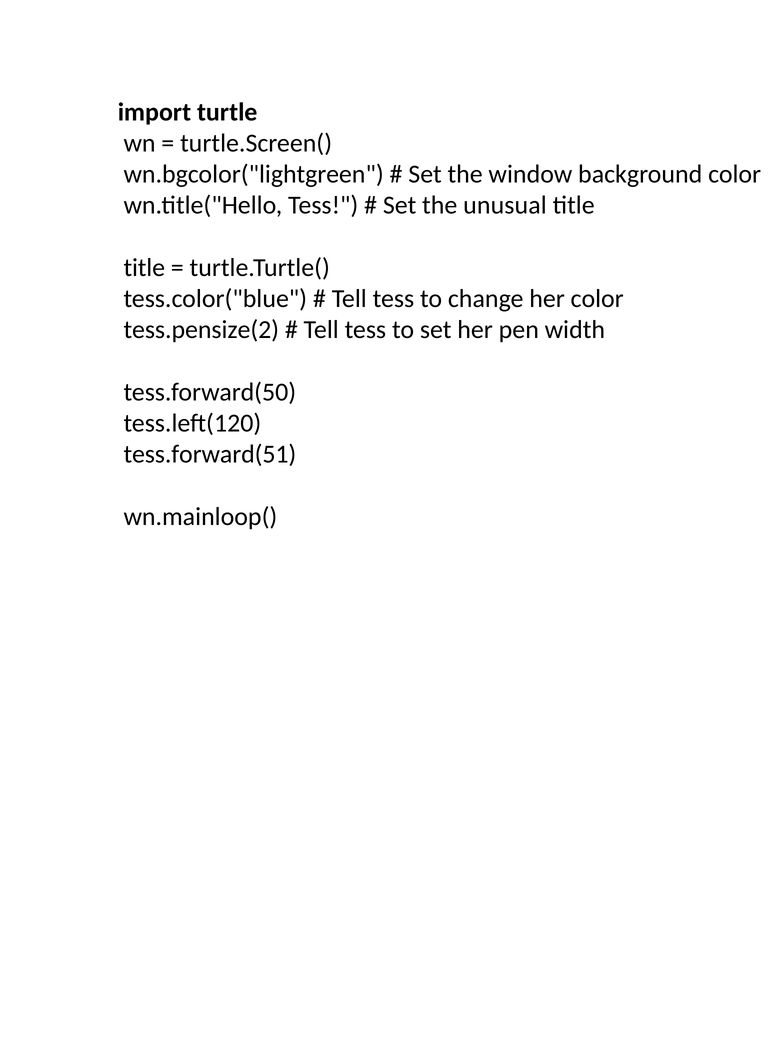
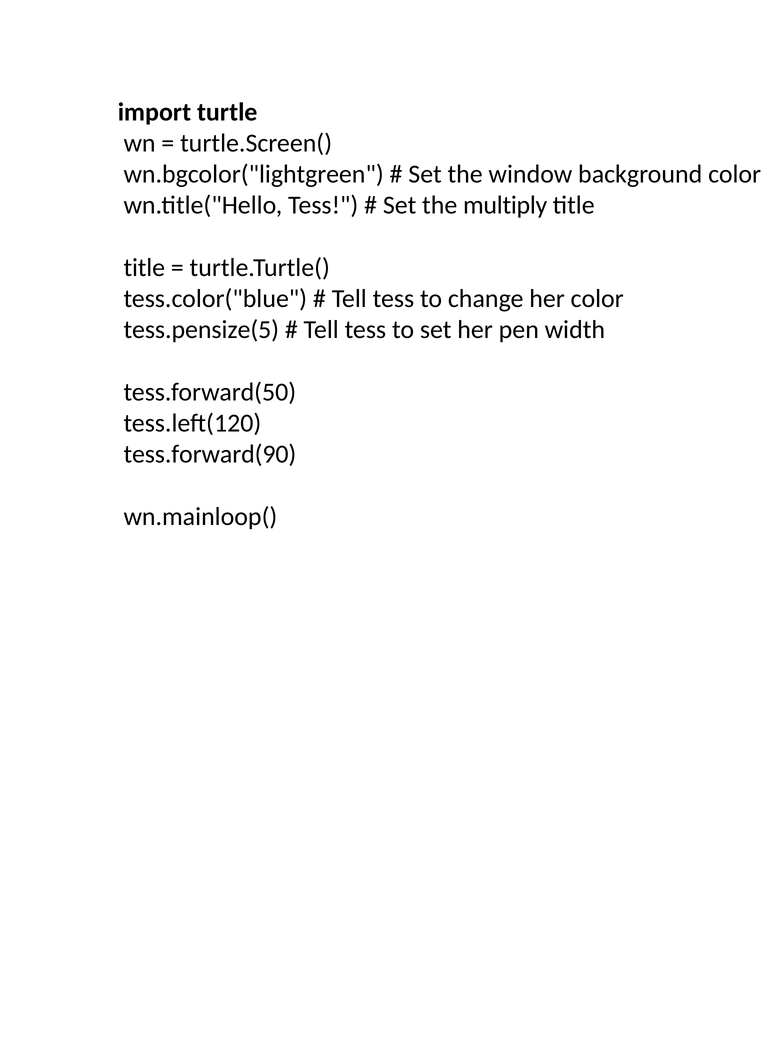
unusual: unusual -> multiply (505, 205)
tess.pensize(2: tess.pensize(2 -> tess.pensize(5 (201, 330)
tess.forward(51: tess.forward(51 -> tess.forward(90 (210, 454)
